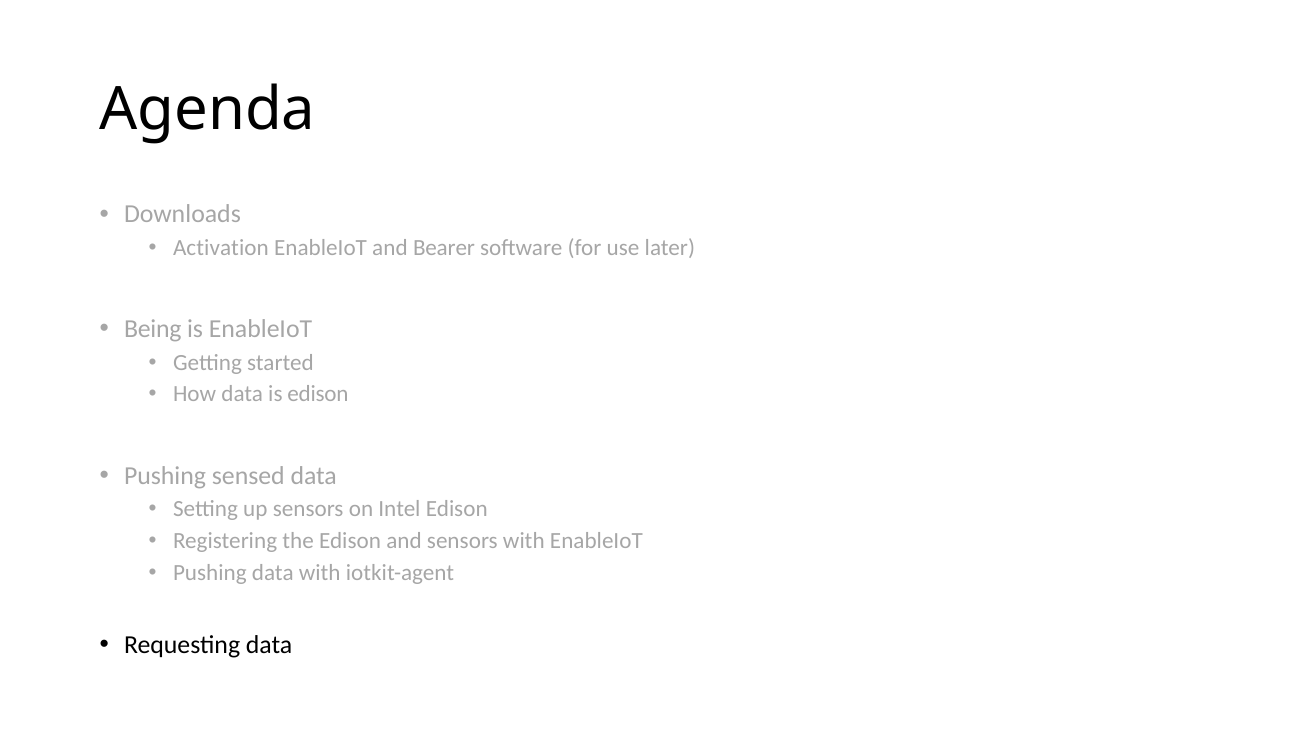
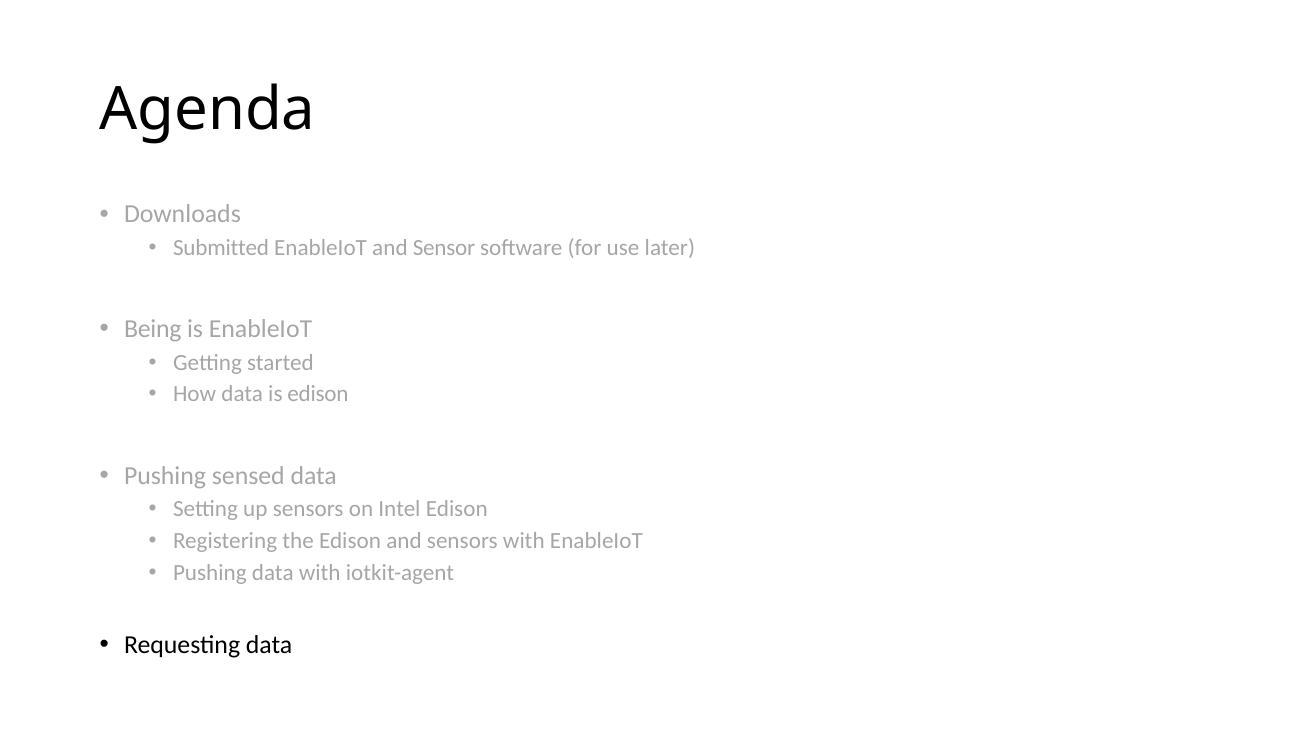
Activation: Activation -> Submitted (221, 247)
Bearer: Bearer -> Sensor (444, 247)
